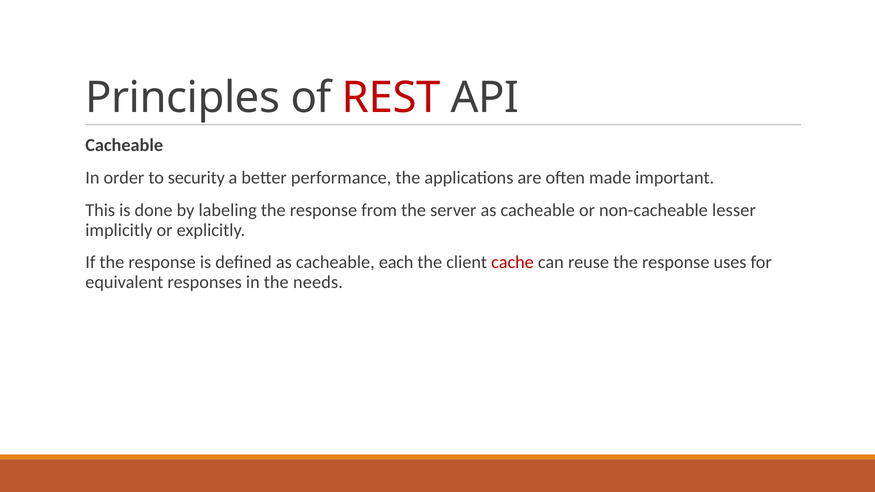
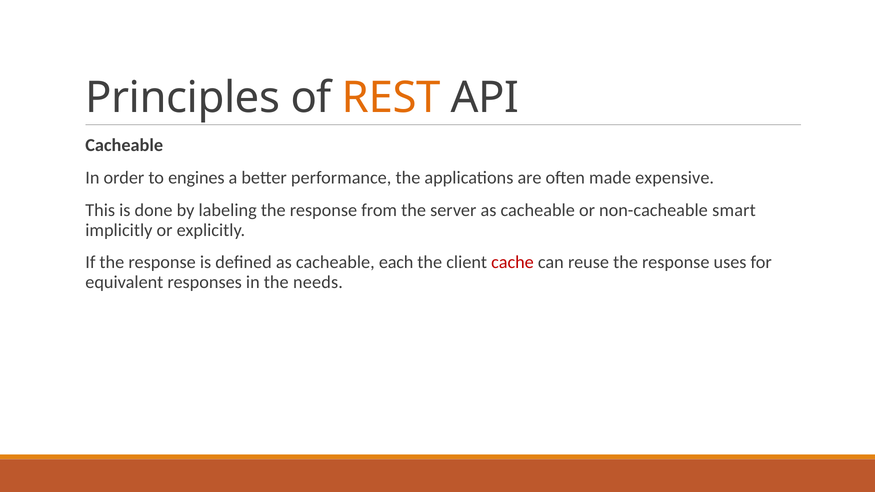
REST colour: red -> orange (391, 98)
security: security -> engines (196, 178)
important: important -> expensive (675, 178)
lesser: lesser -> smart (734, 210)
